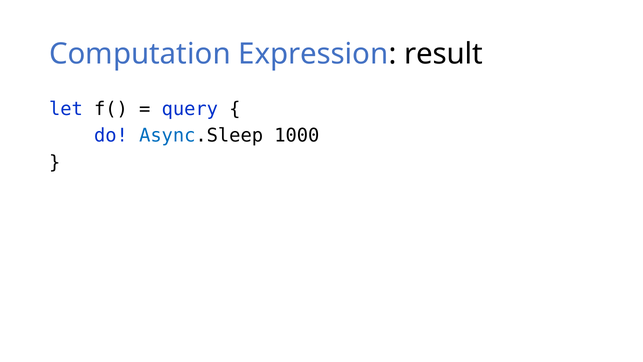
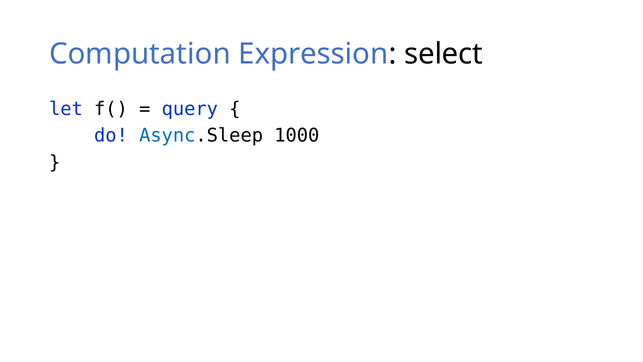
result: result -> select (444, 54)
